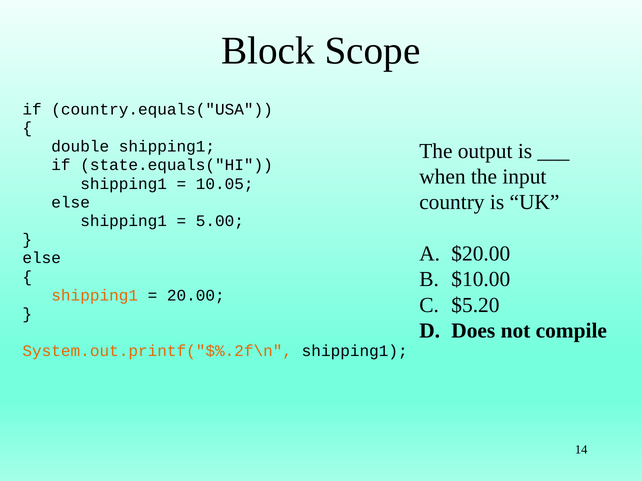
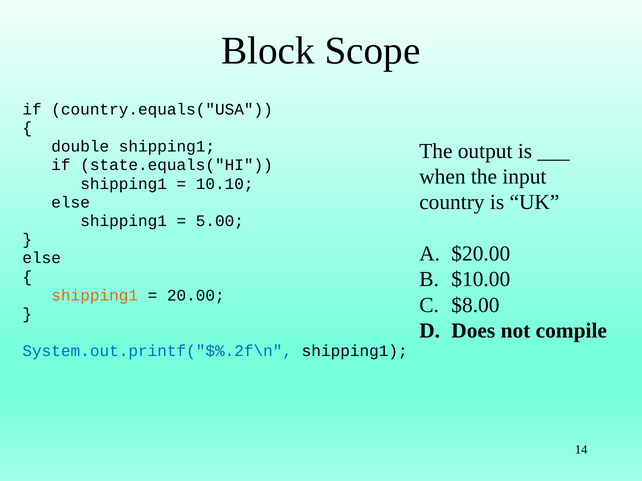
10.05: 10.05 -> 10.10 (225, 184)
$5.20: $5.20 -> $8.00 (475, 305)
System.out.printf("$%.2f\n colour: orange -> blue (157, 352)
